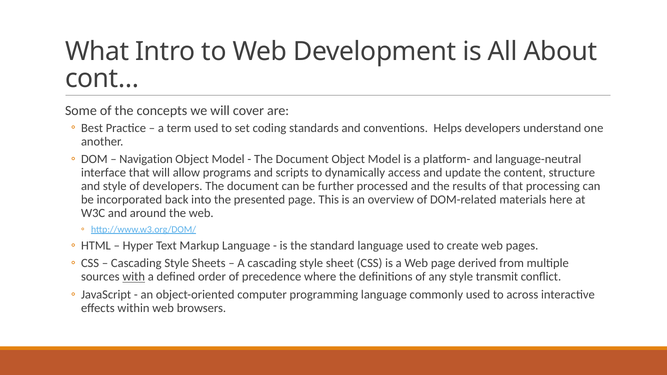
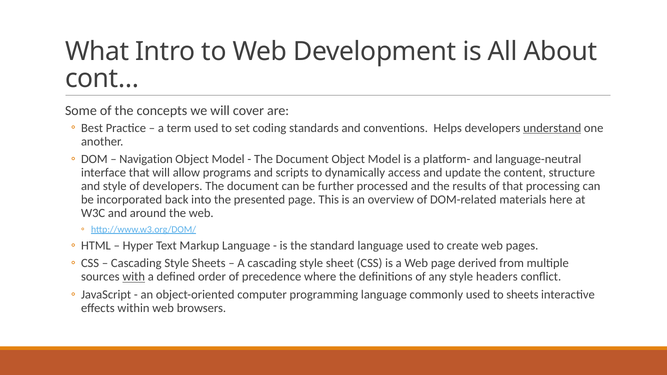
understand underline: none -> present (552, 128)
transmit: transmit -> headers (497, 277)
to across: across -> sheets (522, 295)
